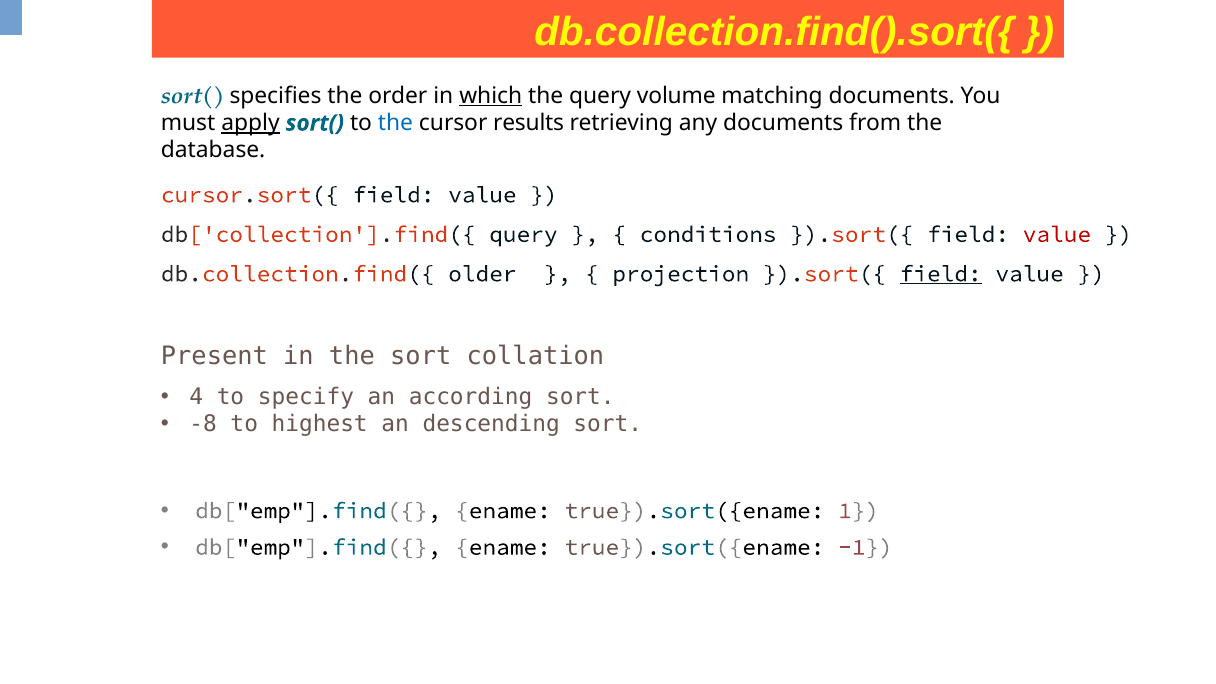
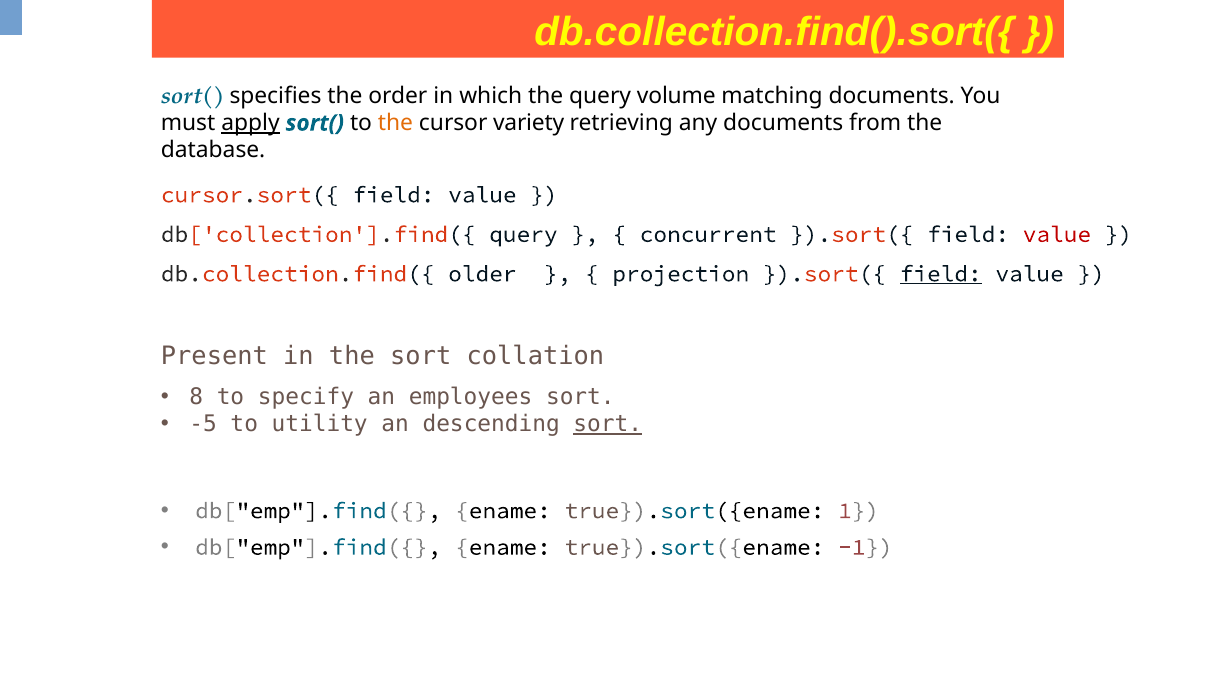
which underline: present -> none (491, 96)
the colour: blue -> orange (395, 123)
results: results -> variety (529, 123)
conditions: conditions -> concurrent (708, 234)
4: 4 -> 8 (196, 397)
according: according -> employees (471, 397)
-8: -8 -> -5 (203, 424)
highest: highest -> utility (320, 424)
sort underline: none -> present (608, 424)
